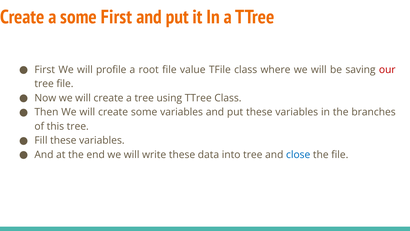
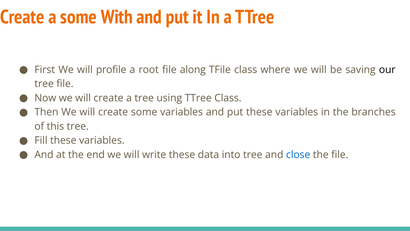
some First: First -> With (117, 17)
value: value -> along (193, 70)
our colour: red -> black (387, 70)
